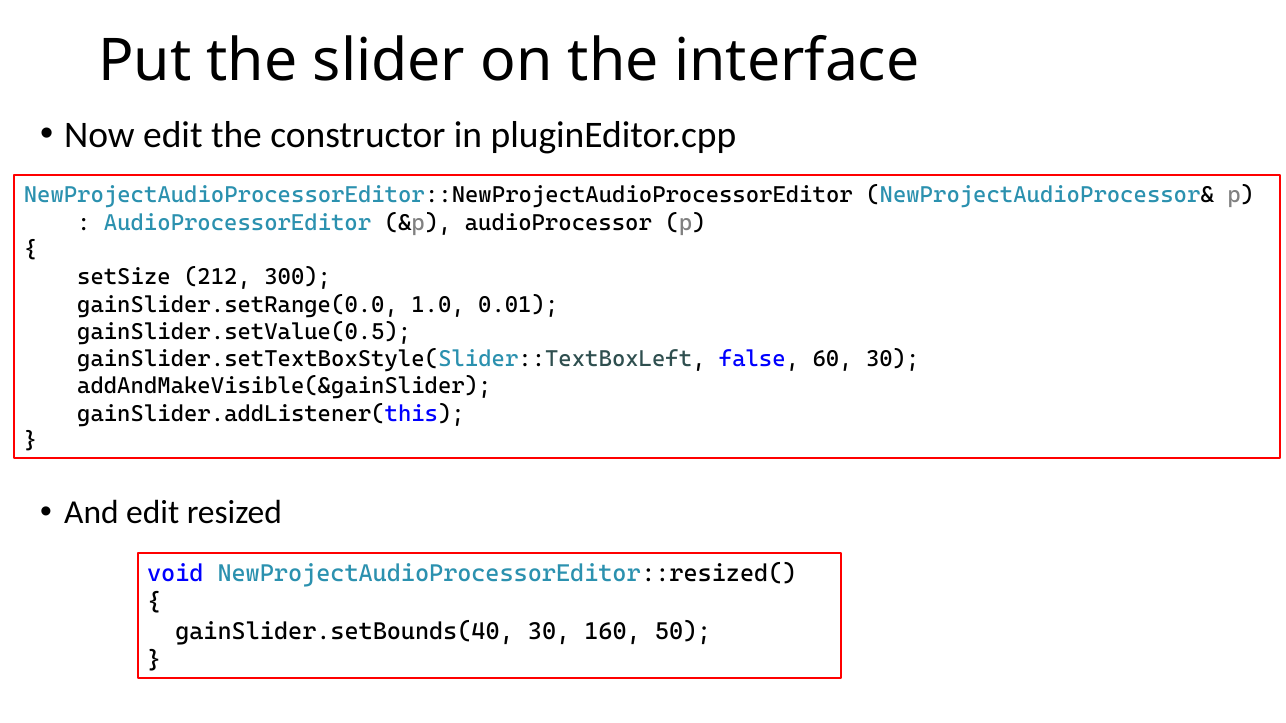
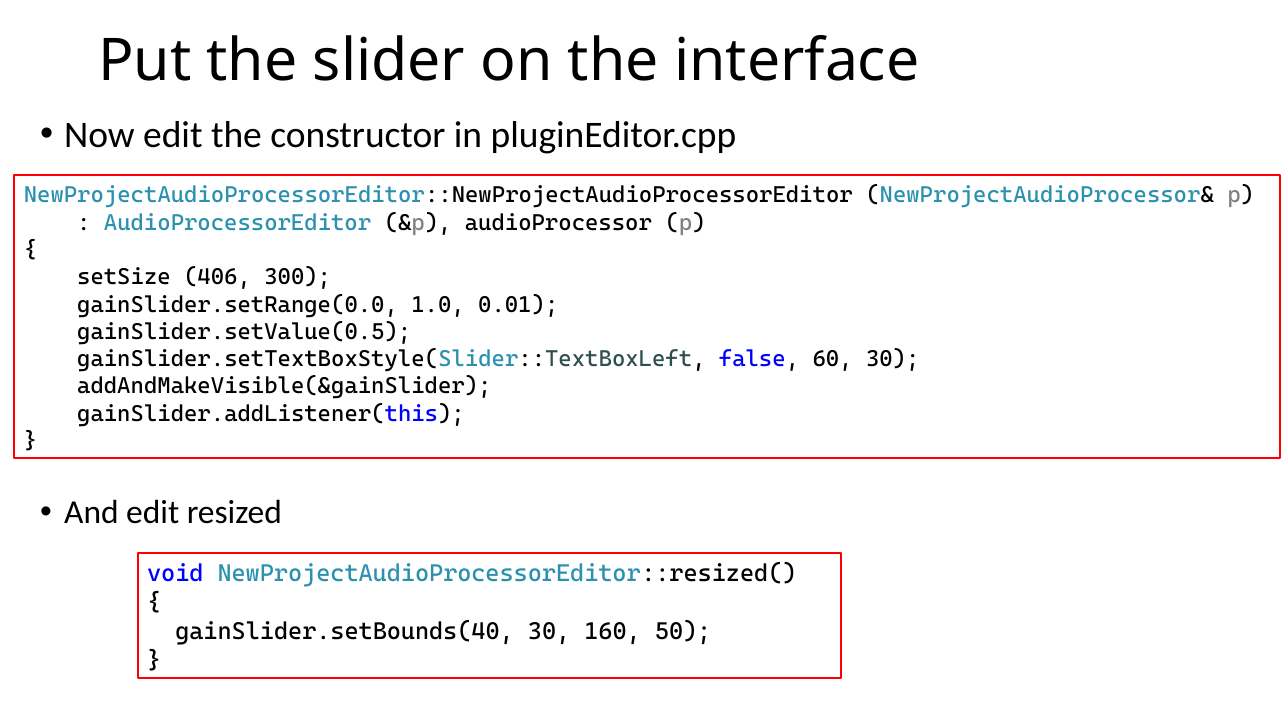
212: 212 -> 406 (217, 277)
